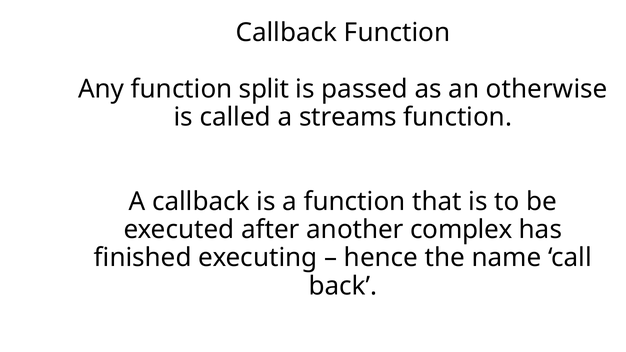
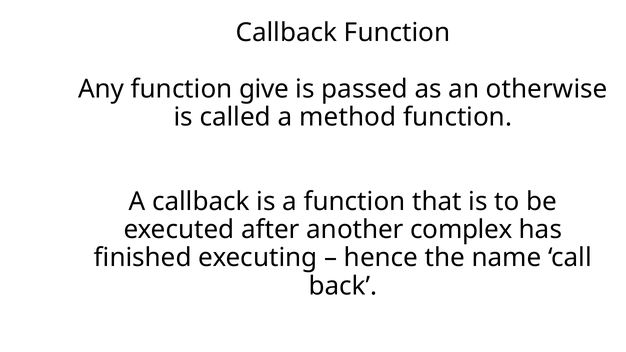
split: split -> give (264, 89)
streams: streams -> method (348, 117)
